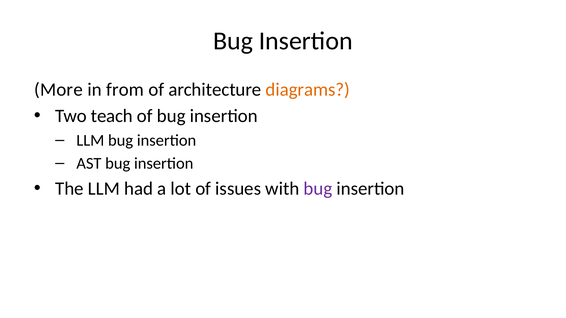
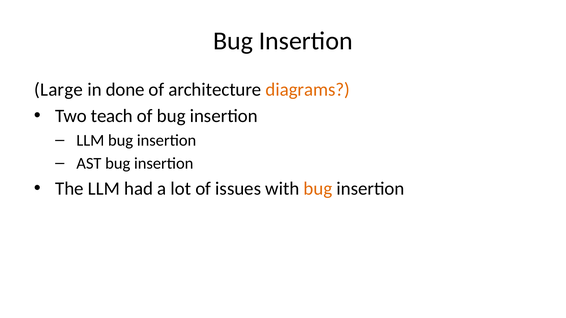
More: More -> Large (59, 90)
from: from -> done (125, 90)
bug colour: purple -> orange (318, 189)
